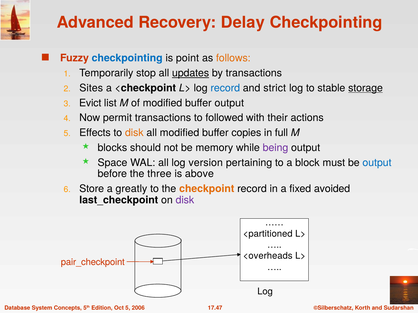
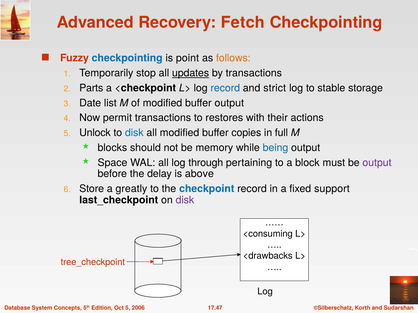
Delay: Delay -> Fetch (243, 22)
Sites: Sites -> Parts (91, 88)
storage underline: present -> none (366, 88)
Evict: Evict -> Date (90, 103)
followed: followed -> restores (224, 118)
Effects: Effects -> Unlock (95, 133)
disk colour: orange -> blue (134, 133)
being colour: purple -> blue (275, 148)
version: version -> through (206, 163)
output colour: blue -> purple (377, 163)
three: three -> delay (159, 174)
checkpoint colour: orange -> blue (207, 189)
avoided: avoided -> support (332, 189)
<partitioned: <partitioned -> <consuming (268, 234)
<overheads: <overheads -> <drawbacks (268, 256)
pair_checkpoint: pair_checkpoint -> tree_checkpoint (93, 263)
